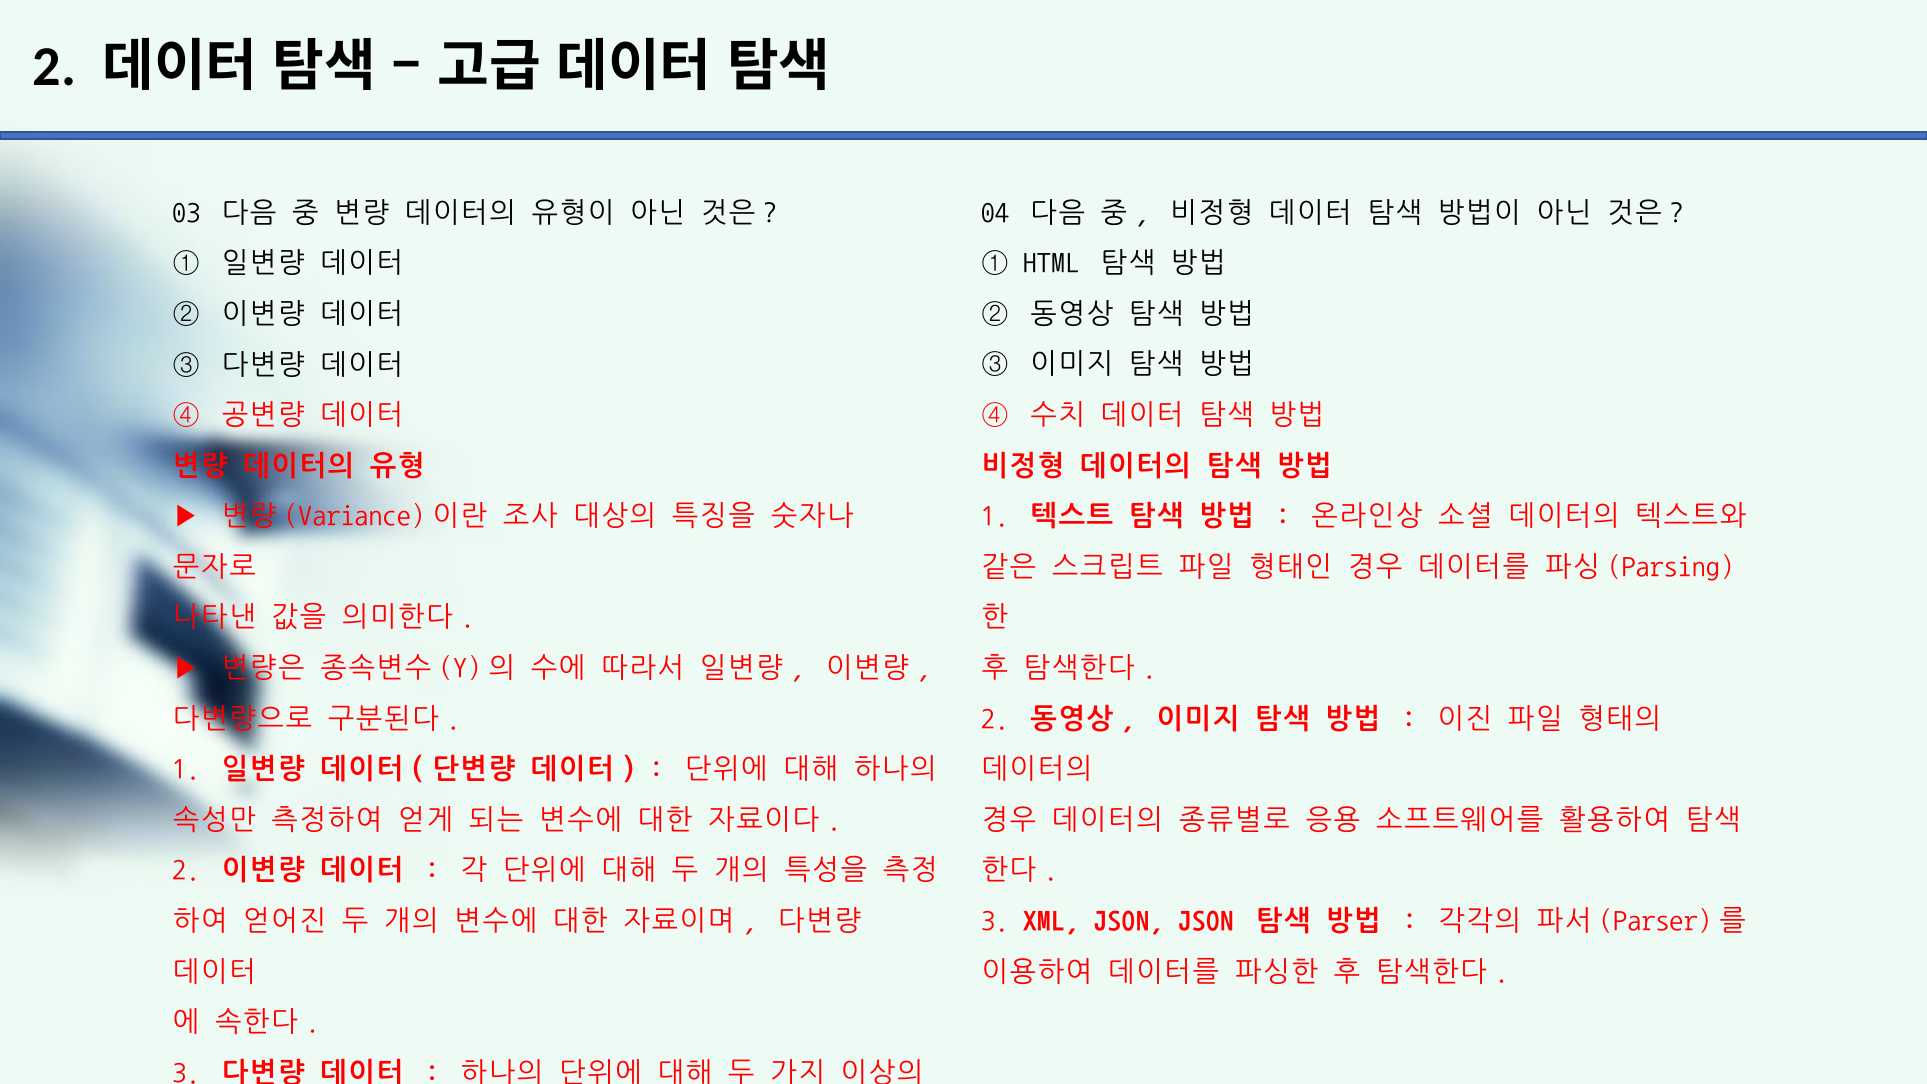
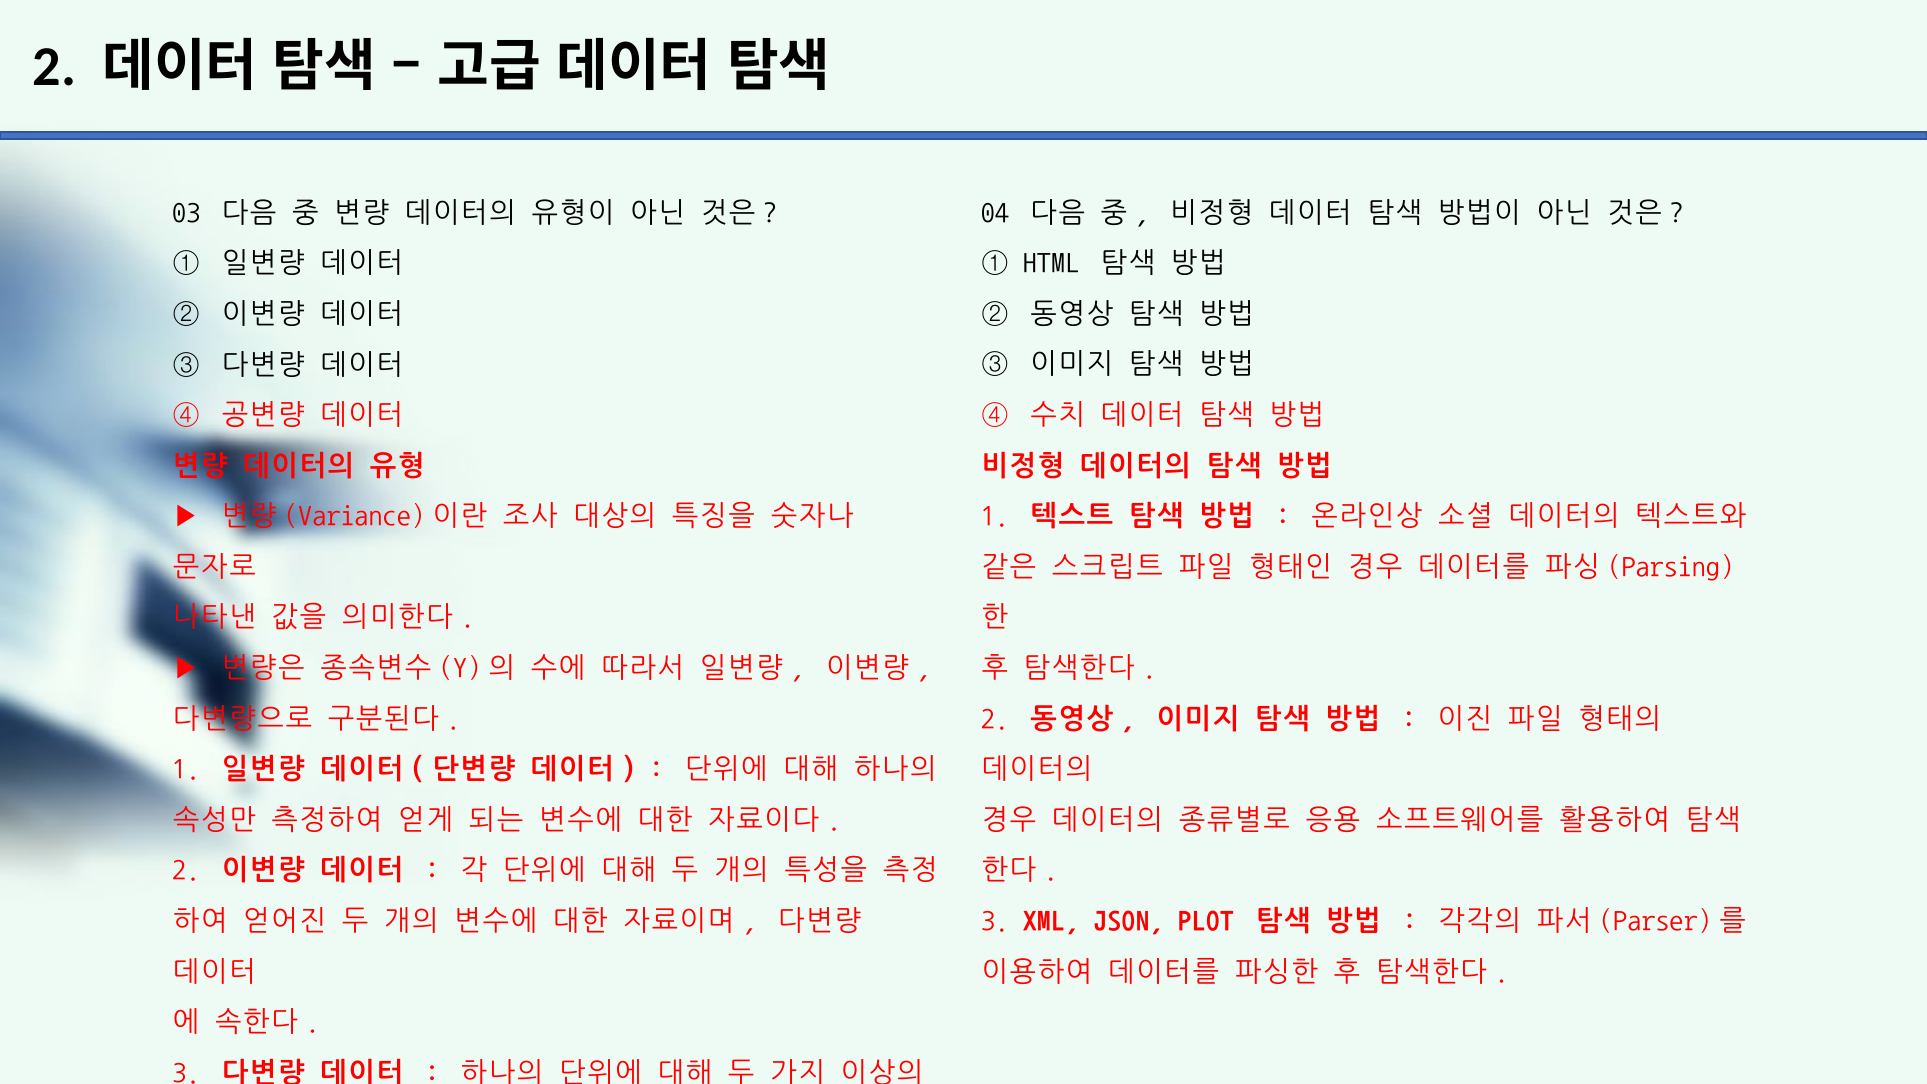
JSON JSON: JSON -> PLOT (1206, 920)
